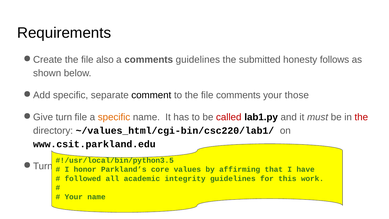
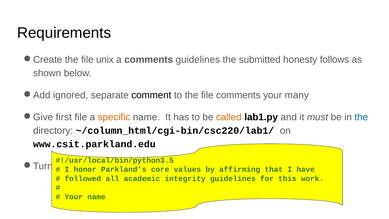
also: also -> unix (105, 60)
specific: specific -> ignored (71, 95)
those: those -> many (297, 95)
turn: turn -> first (64, 117)
called colour: red -> orange (229, 117)
the colour: red -> blue (361, 117)
~/values_html/cgi-bin/csc220/lab1/: ~/values_html/cgi-bin/csc220/lab1/ -> ~/column_html/cgi-bin/csc220/lab1/ (175, 131)
